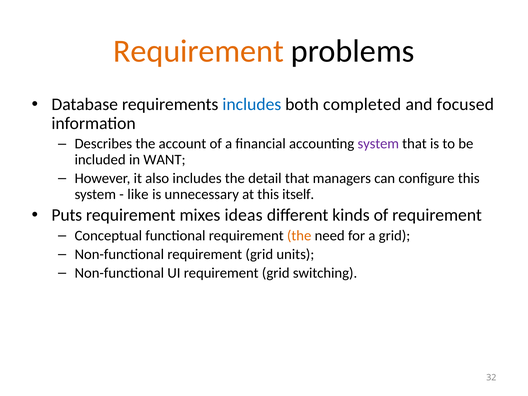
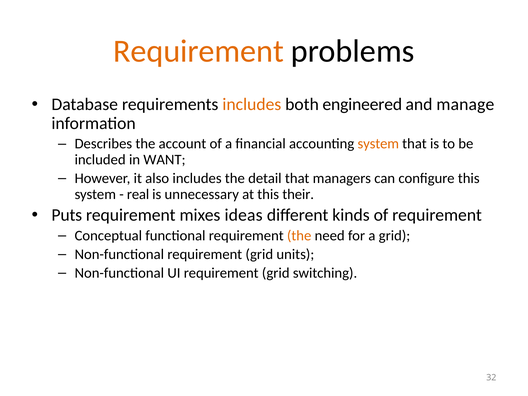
includes colour: blue -> orange (252, 104)
completed: completed -> engineered (362, 104)
focused: focused -> manage (465, 104)
system colour: purple -> orange (378, 144)
like: like -> real (138, 194)
itself: itself -> their (298, 194)
